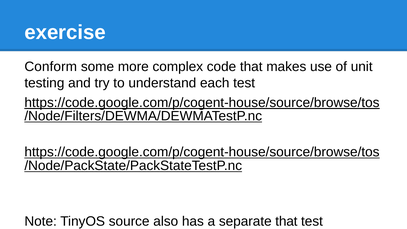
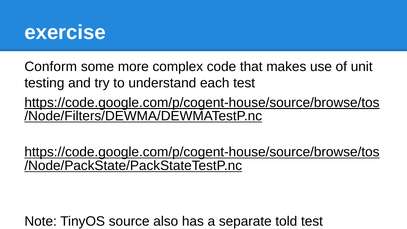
separate that: that -> told (286, 221)
